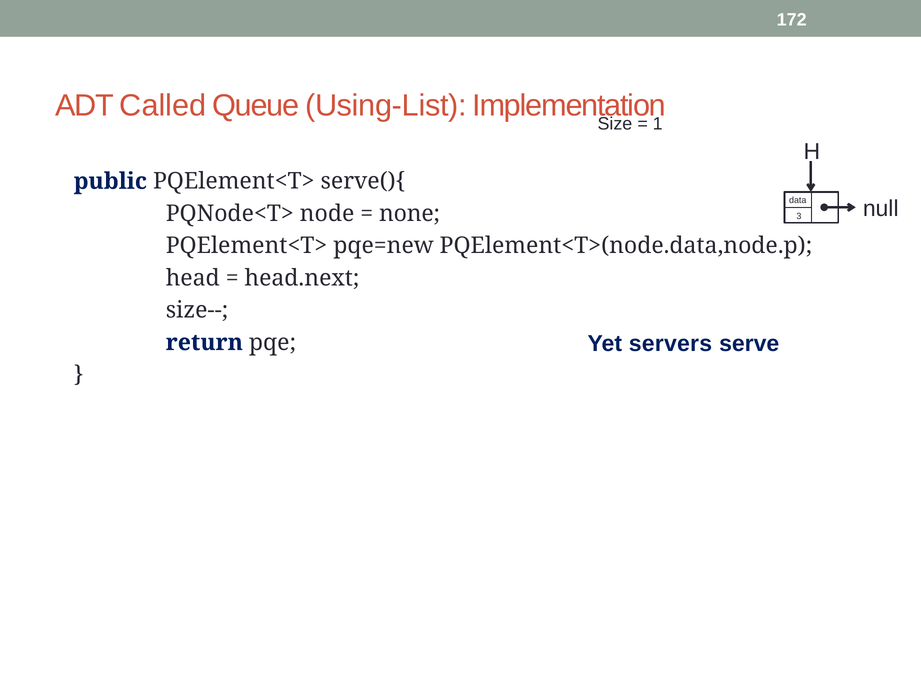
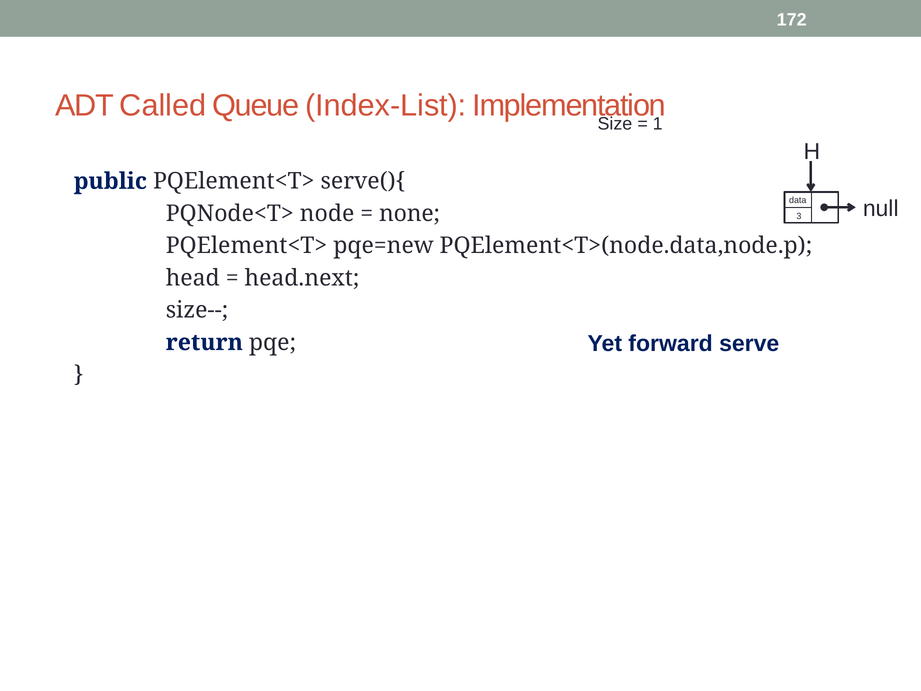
Using-List: Using-List -> Index-List (386, 106)
servers: servers -> forward (671, 343)
